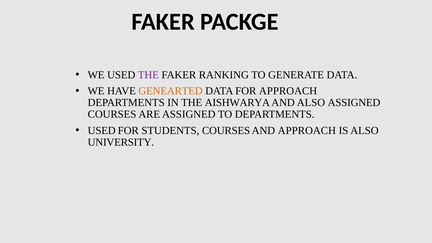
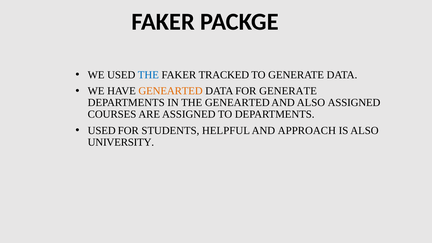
THE colour: purple -> blue (148, 75)
RANKING: RANKING -> TRACKED (224, 75)
FOR APPROACH: APPROACH -> GENERATE (288, 91)
THE AISHWARYA: AISHWARYA -> GENEARTED (237, 103)
STUDENTS COURSES: COURSES -> HELPFUL (226, 130)
